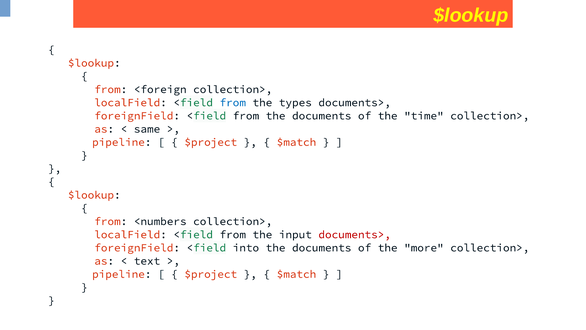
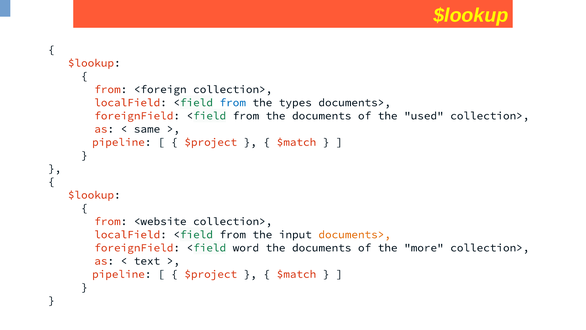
time: time -> used (424, 116)
<numbers: <numbers -> <website (160, 221)
documents> colour: red -> orange (355, 234)
into: into -> word (246, 247)
